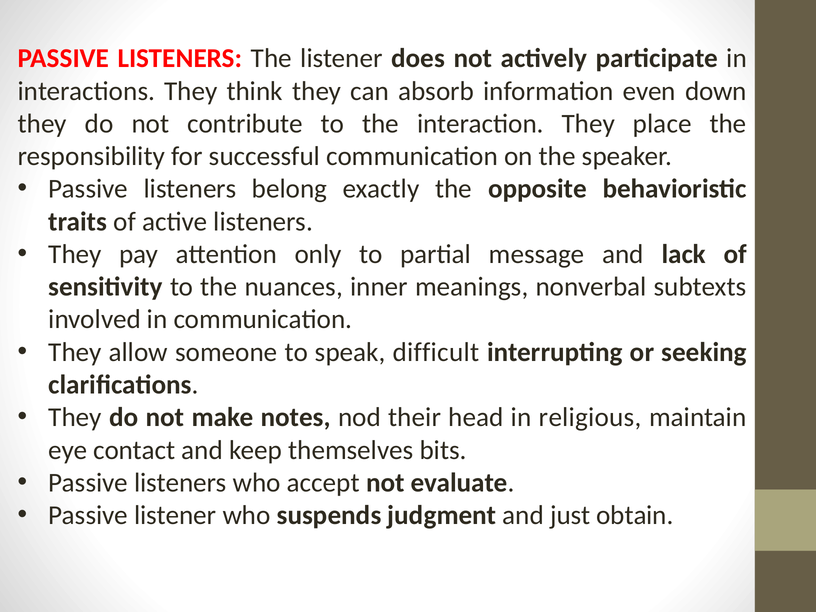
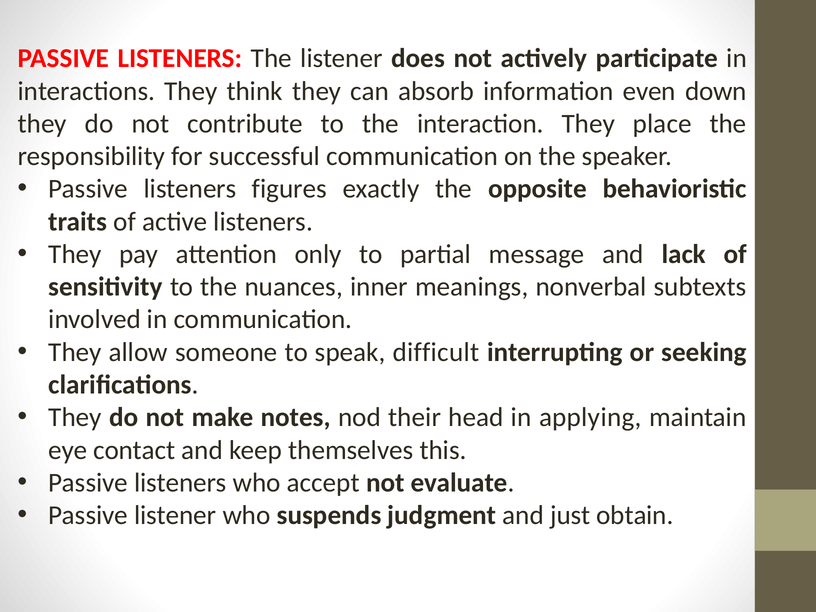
belong: belong -> figures (289, 189)
religious: religious -> applying (590, 417)
bits: bits -> this (443, 450)
